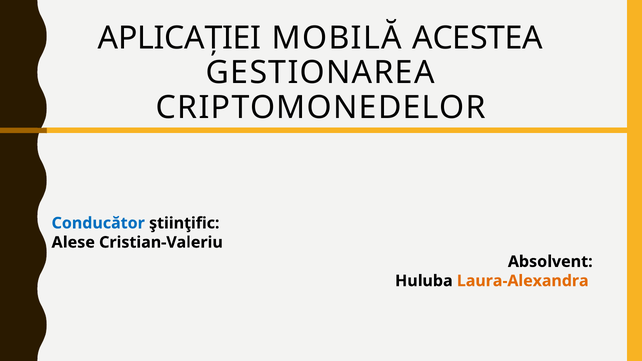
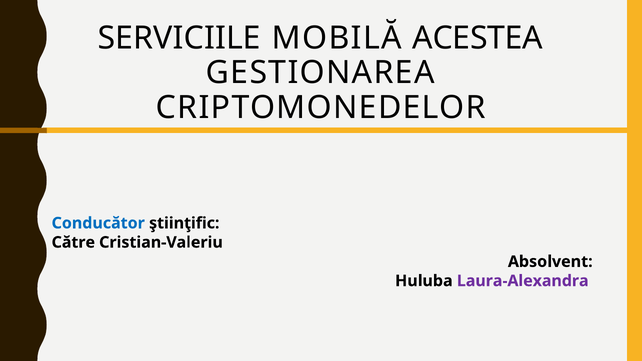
APLICAȚIEI: APLICAȚIEI -> SERVICIILE (179, 38)
Alese: Alese -> Către (73, 242)
Laura-Alexandra colour: orange -> purple (523, 281)
